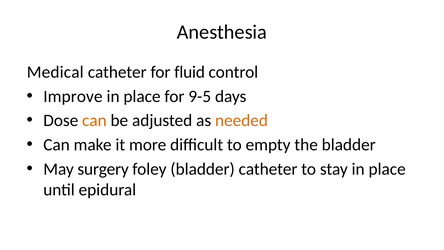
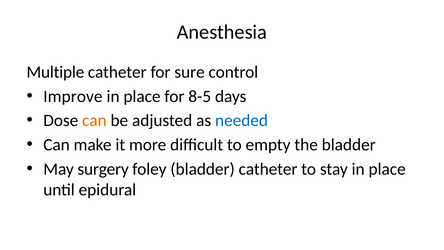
Medical: Medical -> Multiple (55, 72)
fluid: fluid -> sure (190, 72)
9-5: 9-5 -> 8-5 (200, 96)
needed colour: orange -> blue (241, 120)
